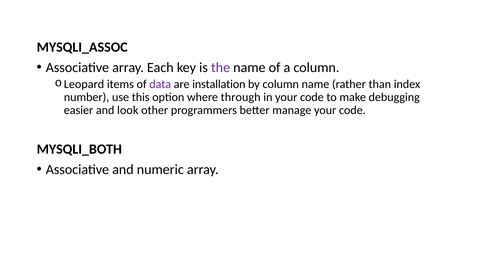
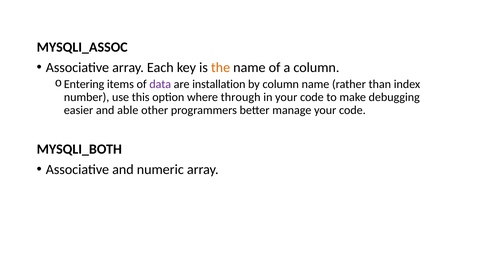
the colour: purple -> orange (221, 67)
Leopard: Leopard -> Entering (84, 84)
look: look -> able (128, 110)
